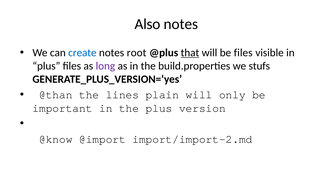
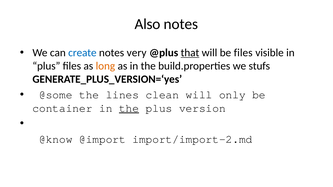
root: root -> very (137, 53)
long colour: purple -> orange (105, 66)
@than: @than -> @some (56, 95)
plain: plain -> clean (162, 95)
important: important -> container (62, 108)
the underline: none -> present (129, 108)
